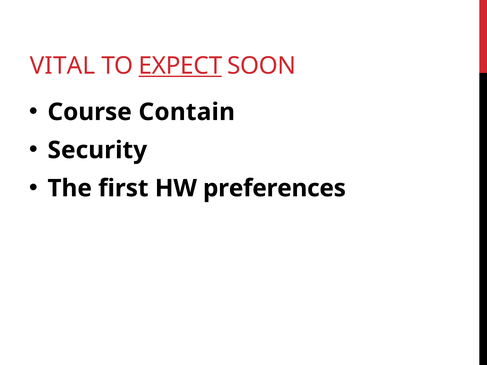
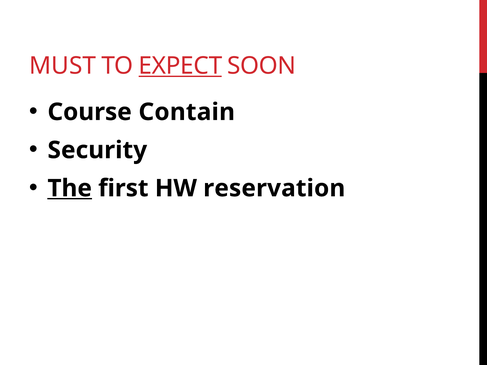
VITAL: VITAL -> MUST (63, 66)
The underline: none -> present (70, 188)
preferences: preferences -> reservation (274, 188)
